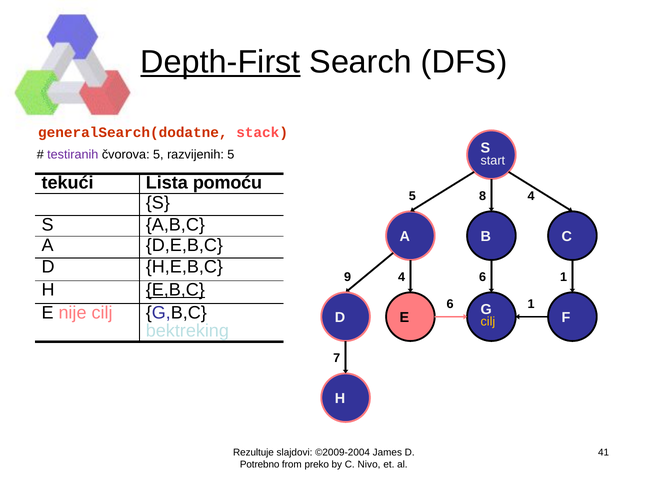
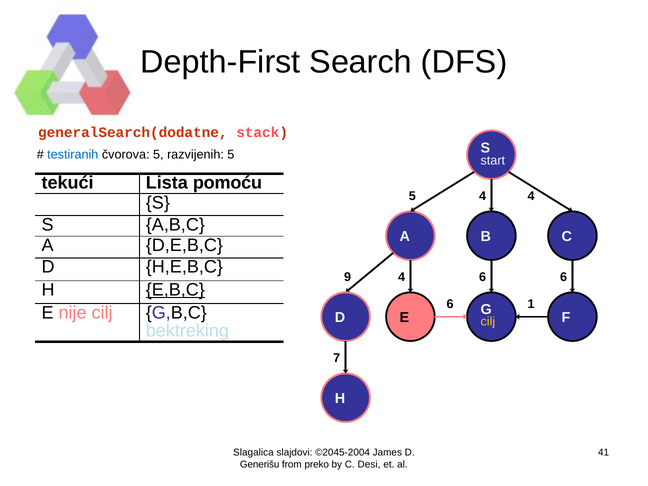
Depth-First underline: present -> none (220, 62)
testiranih colour: purple -> blue (73, 155)
5 8: 8 -> 4 (483, 196)
6 1: 1 -> 6 (564, 277)
Rezultuje: Rezultuje -> Slagalica (253, 452)
©2009-2004: ©2009-2004 -> ©2045-2004 (343, 452)
Potrebno: Potrebno -> Generišu (260, 464)
Nivo: Nivo -> Desi (369, 464)
